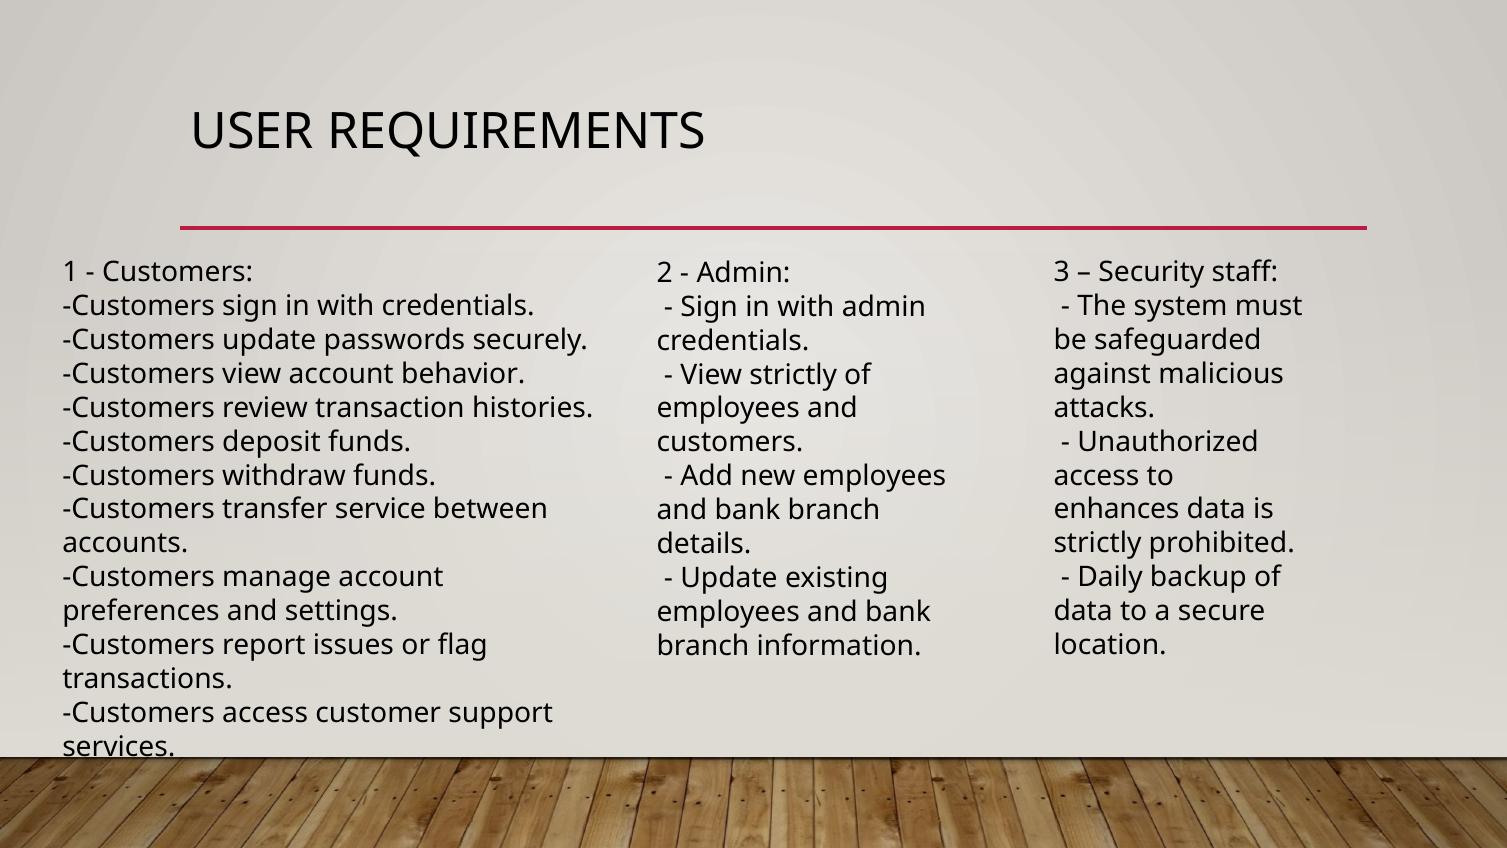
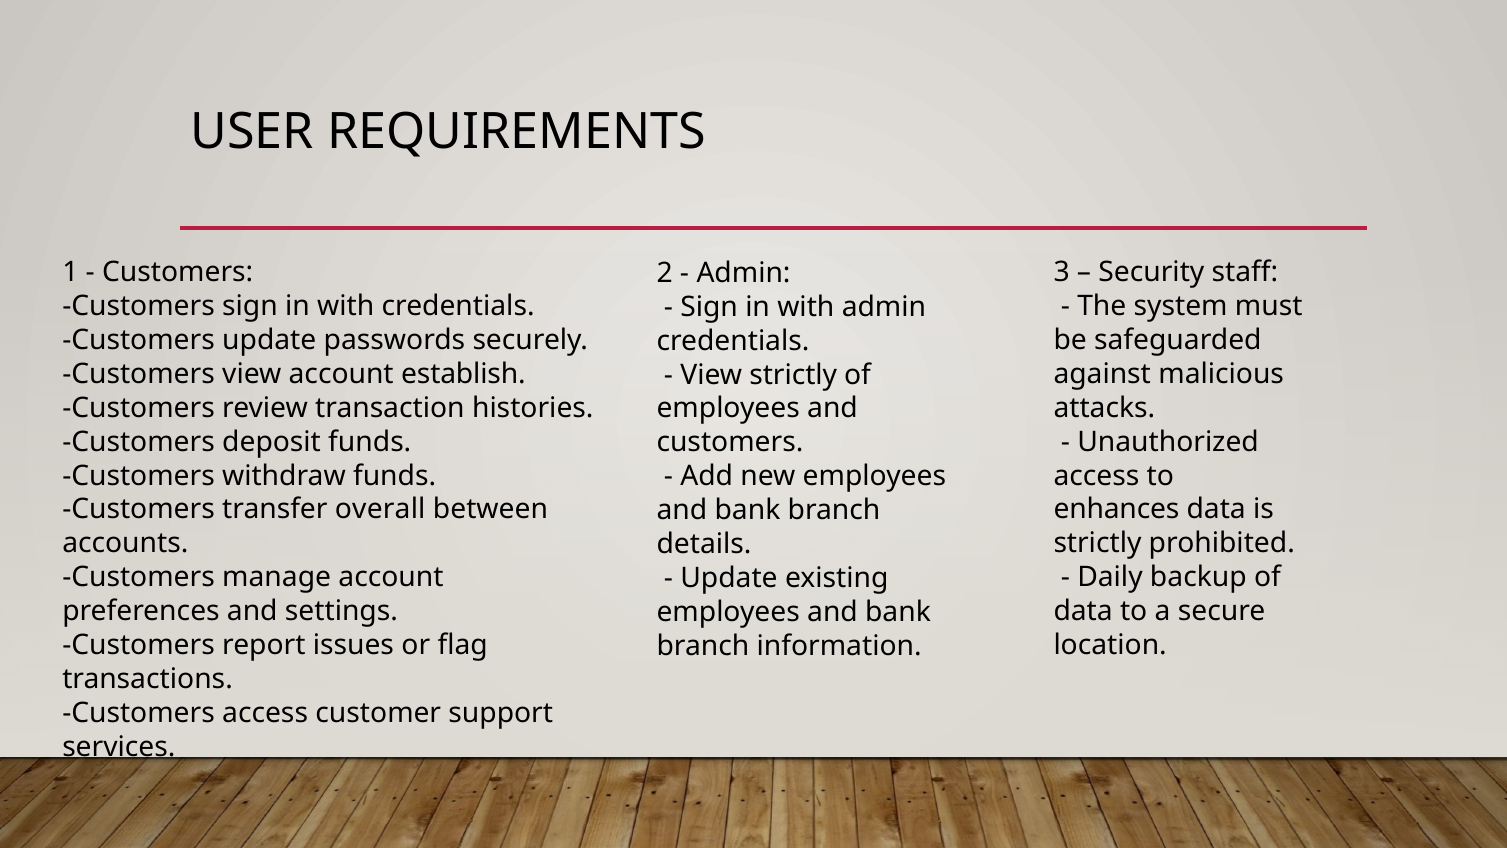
behavior: behavior -> establish (463, 374)
service: service -> overall (380, 509)
